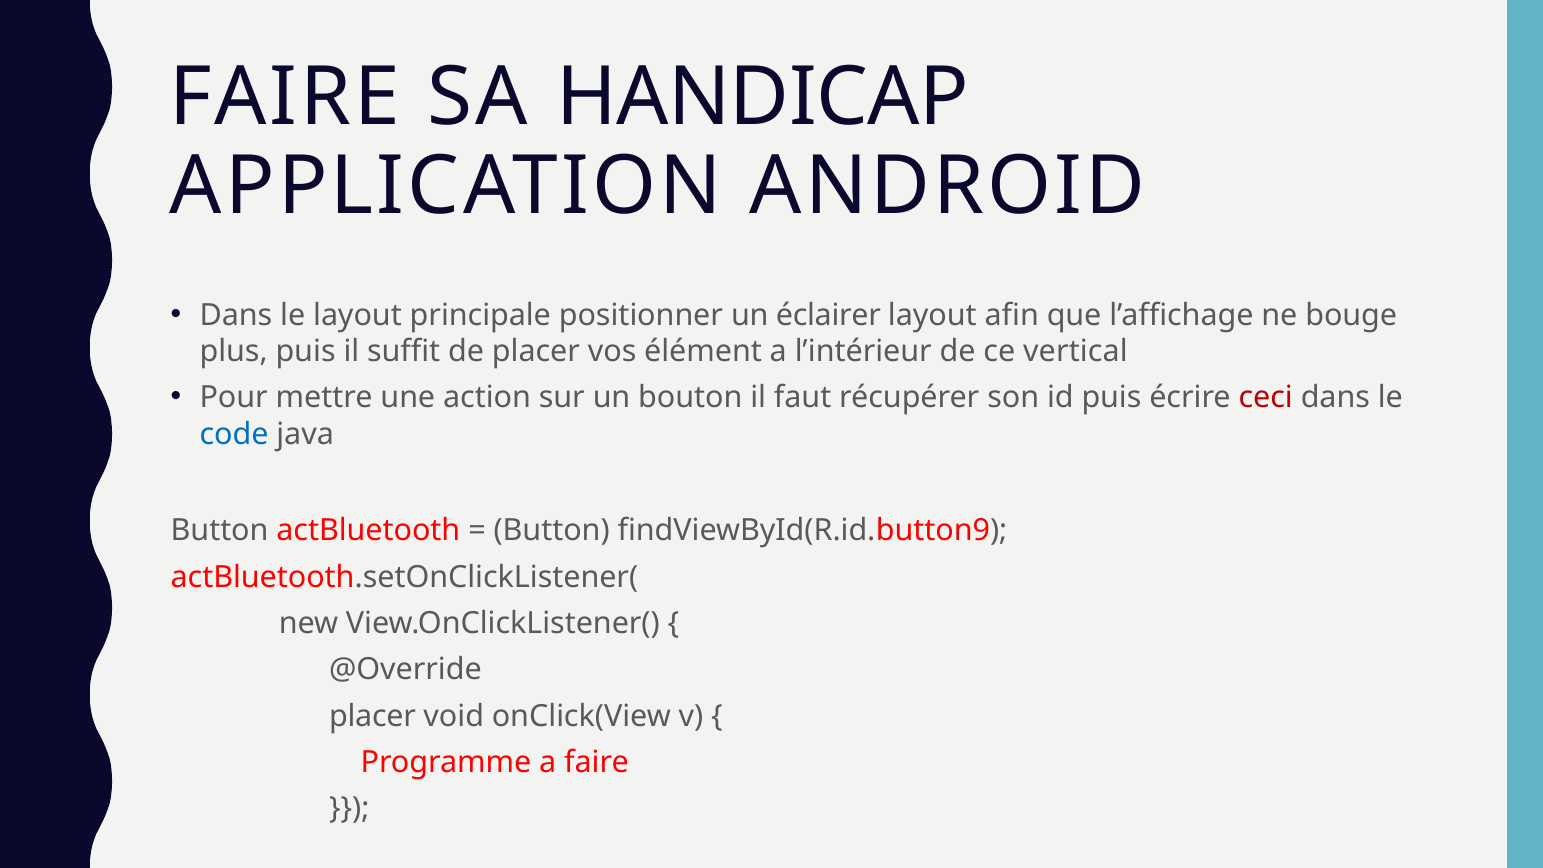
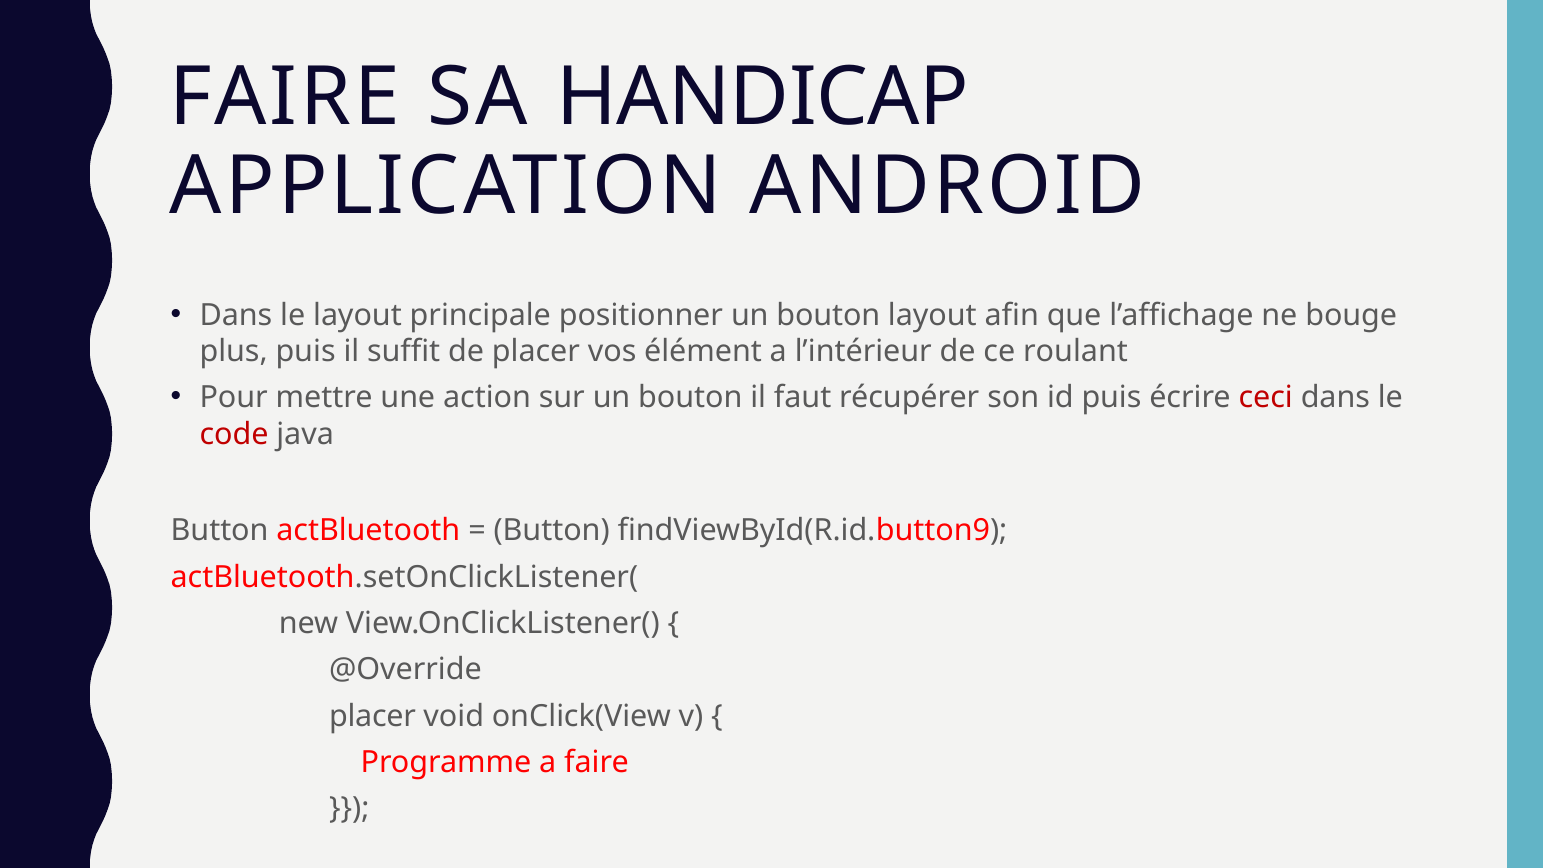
positionner un éclairer: éclairer -> bouton (828, 315)
vertical: vertical -> roulant (1076, 351)
code colour: blue -> red (234, 434)
